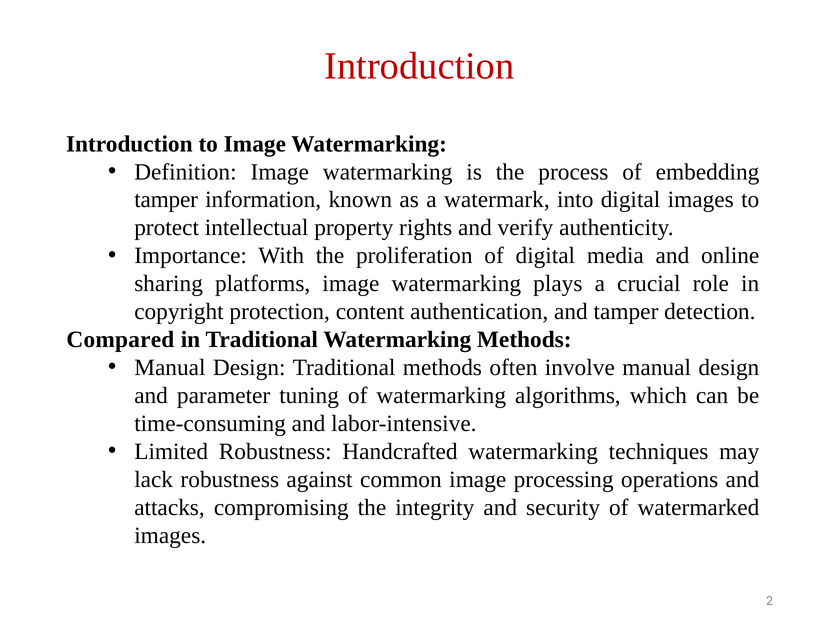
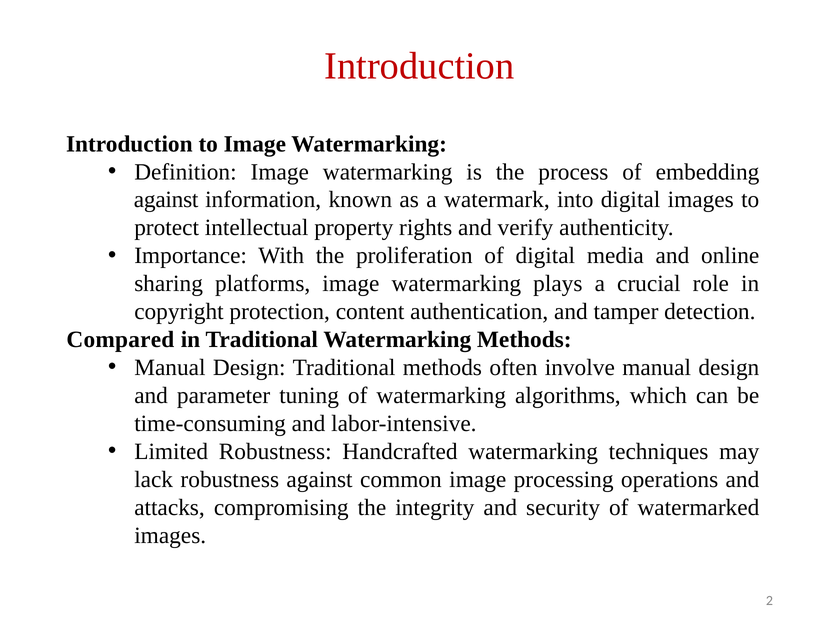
tamper: tamper -> against (166, 200)
